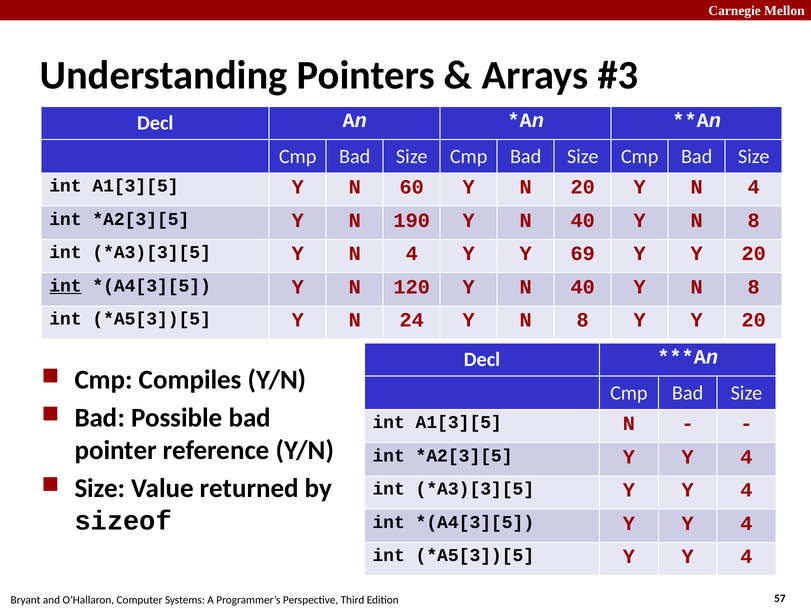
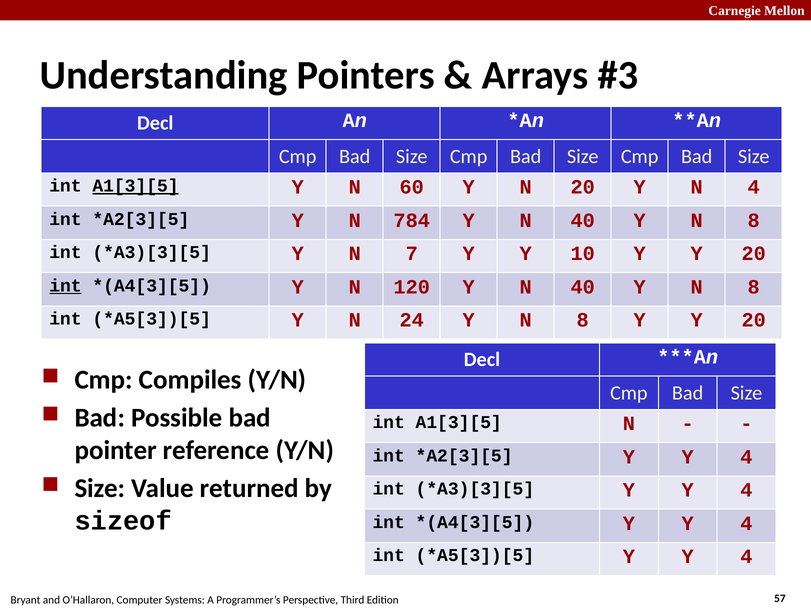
A1[3][5 underline: none -> present (135, 186)
190: 190 -> 784 (412, 220)
4: 4 -> 7 (412, 253)
69: 69 -> 10 (583, 253)
